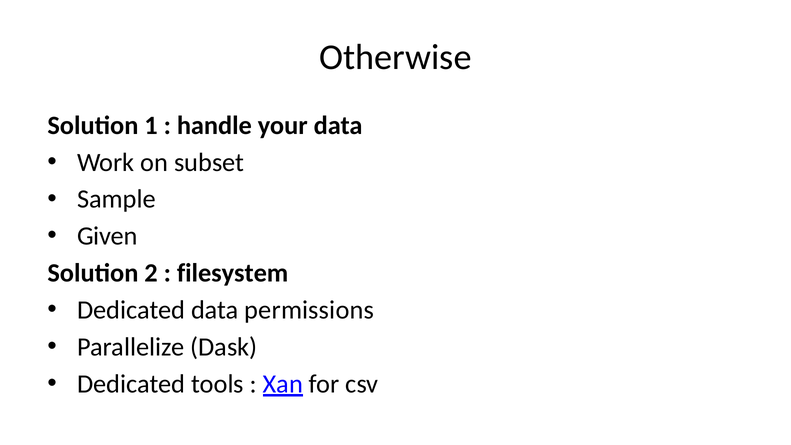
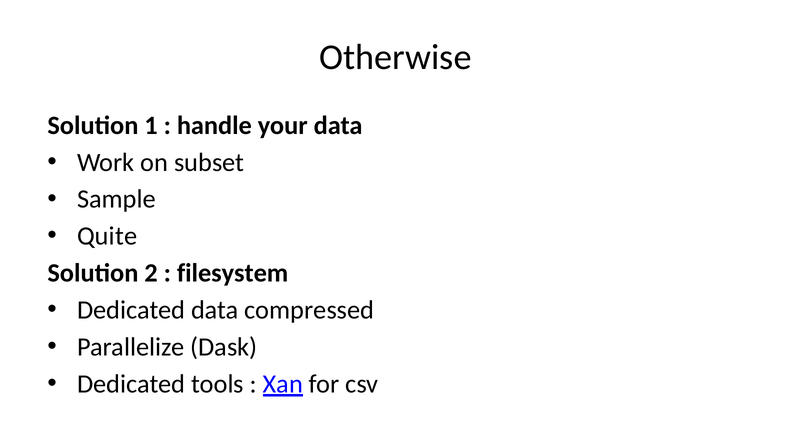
Given: Given -> Quite (107, 236)
permissions: permissions -> compressed (309, 310)
